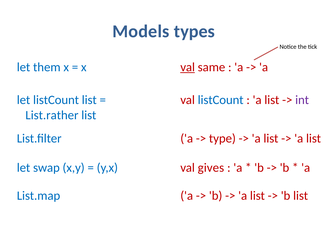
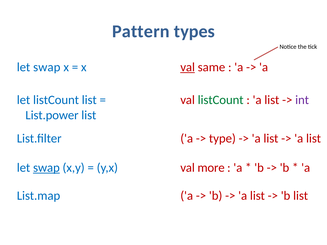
Models: Models -> Pattern (141, 32)
them: them -> swap (47, 67)
listCount colour: blue -> green (221, 100)
List.rather: List.rather -> List.power (52, 115)
swap underline: none -> present (46, 168)
gives: gives -> more (211, 168)
